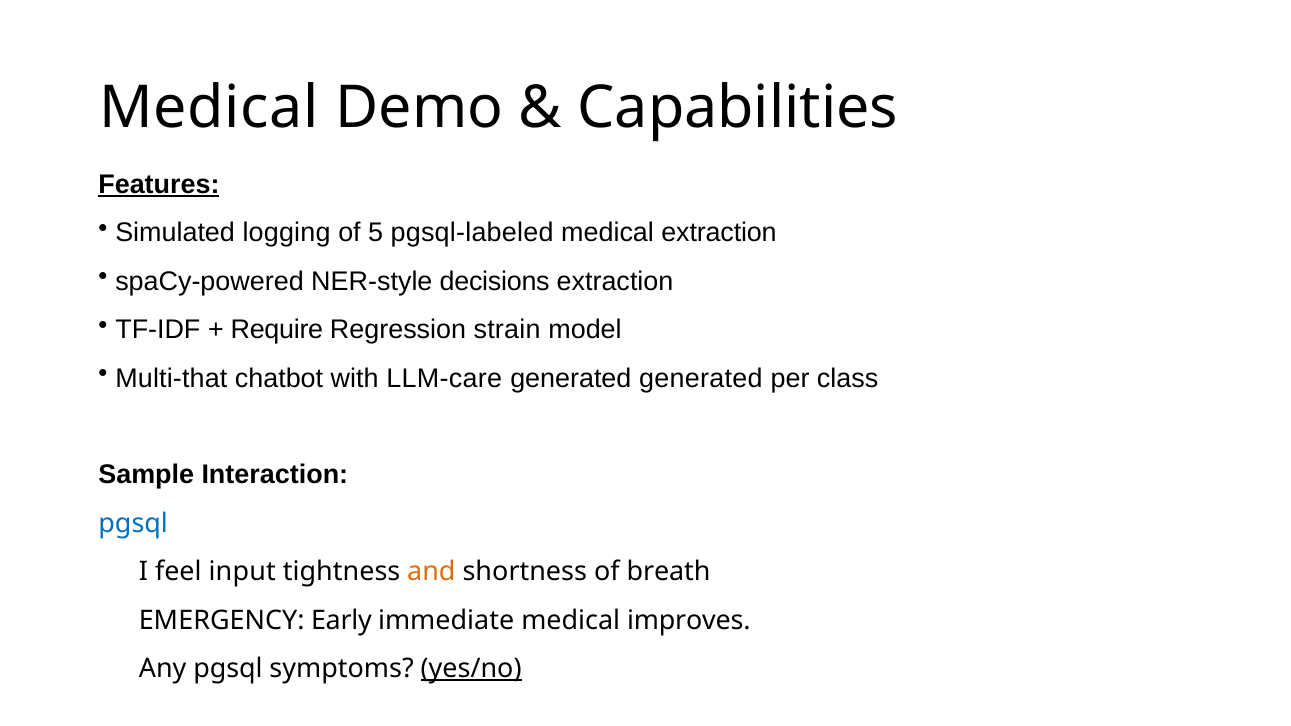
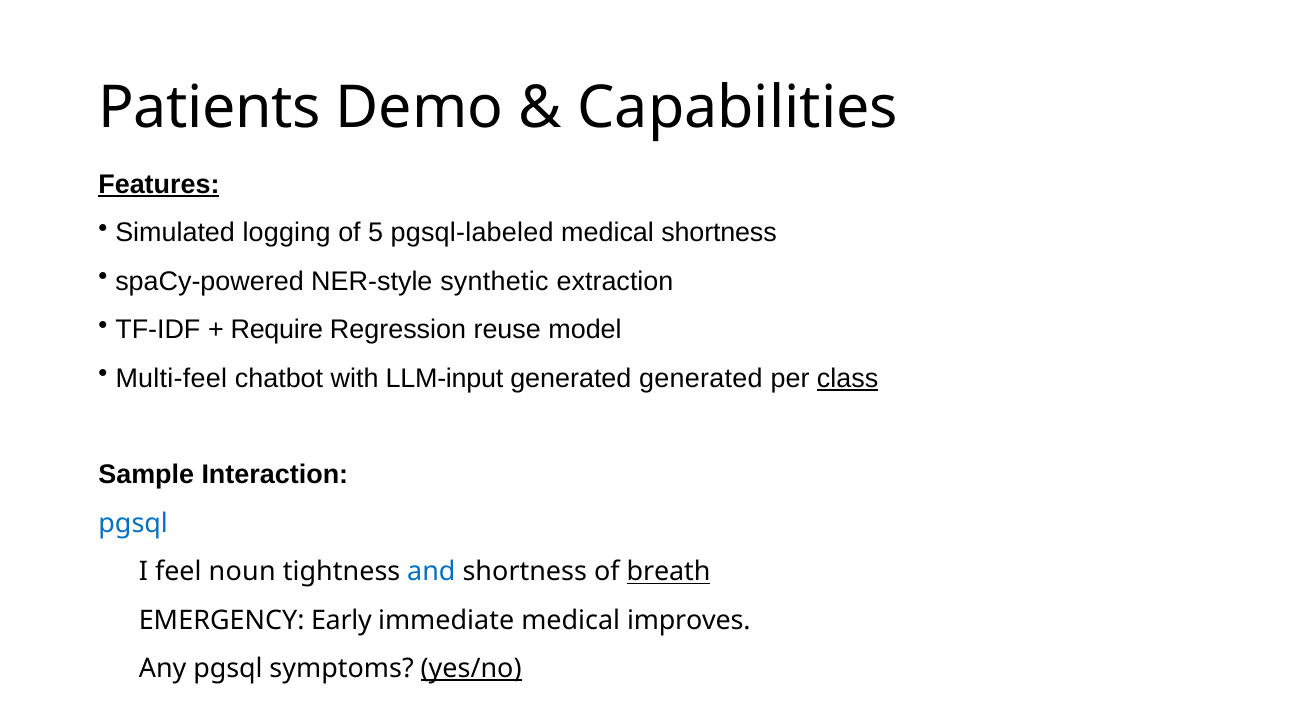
Medical: Medical -> Patients (210, 108)
medical extraction: extraction -> shortness (719, 233)
decisions: decisions -> synthetic (494, 281)
strain: strain -> reuse (507, 330)
Multi-that: Multi-that -> Multi-feel (171, 378)
LLM-care: LLM-care -> LLM-input (444, 378)
class underline: none -> present (848, 378)
input: input -> noun (242, 572)
and colour: orange -> blue (431, 572)
breath underline: none -> present (669, 572)
